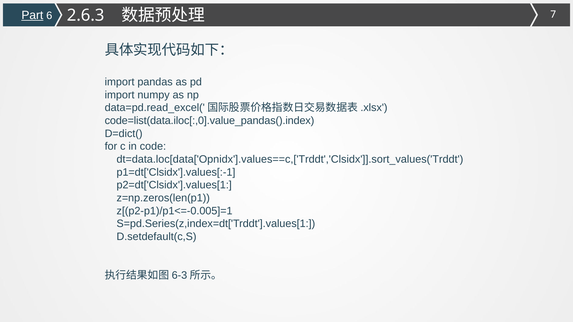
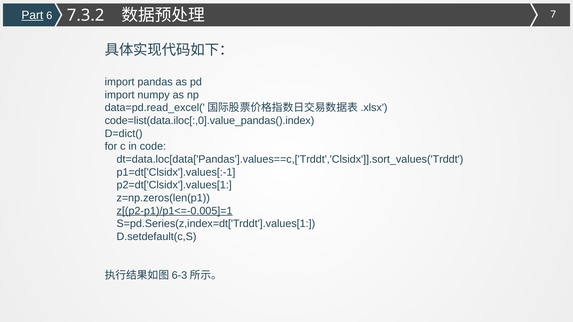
2.6.3: 2.6.3 -> 7.3.2 (86, 15)
dt=data.loc[data['Opnidx'].values==c,['Trddt','Clsidx']].sort_values('Trddt: dt=data.loc[data['Opnidx'].values==c,['Trddt','Clsidx']].sort_values('Trddt -> dt=data.loc[data['Pandas'].values==c,['Trddt','Clsidx']].sort_values('Trddt (290, 159)
z[(p2-p1)/p1<=-0.005]=1 underline: none -> present (175, 211)
